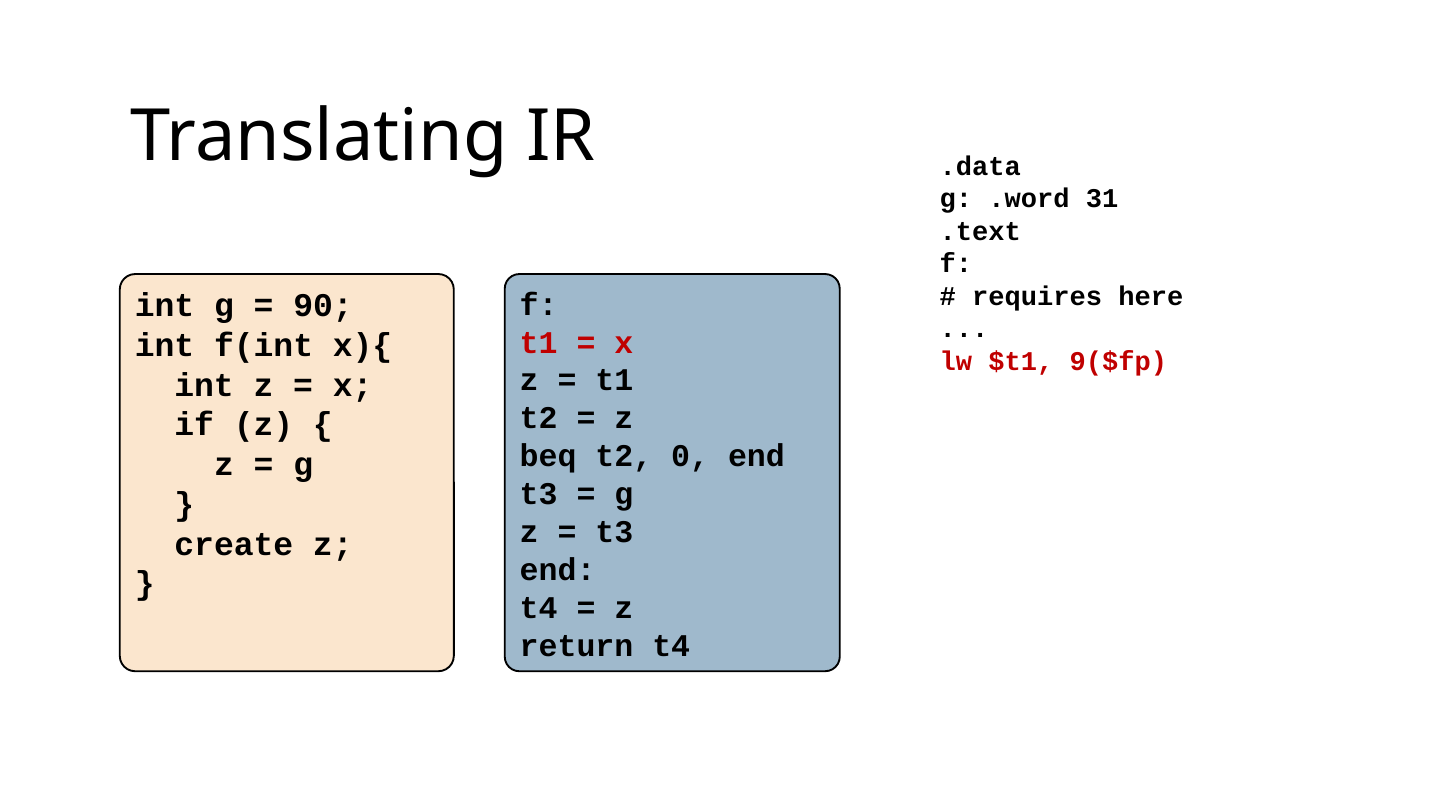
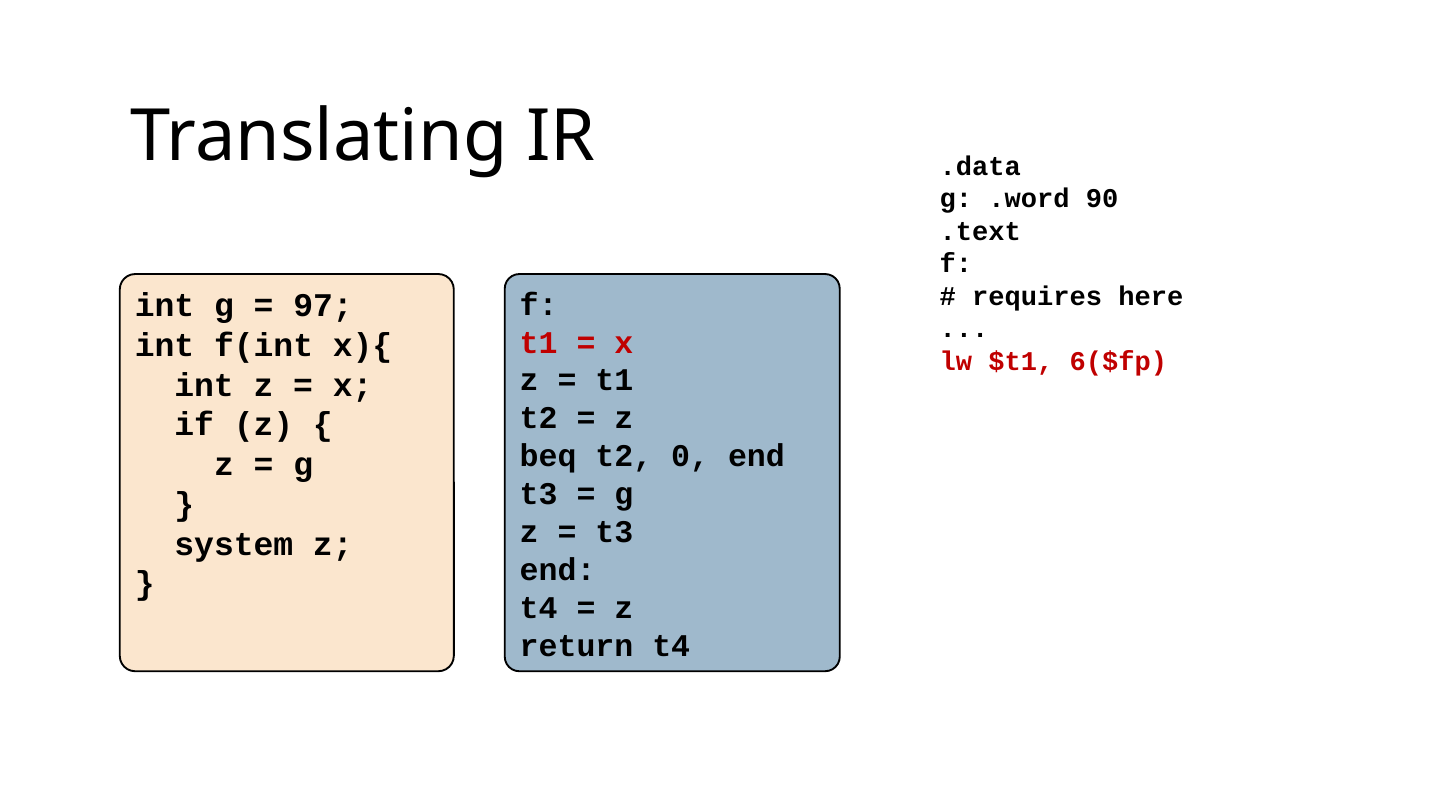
31: 31 -> 90 (1102, 199)
90: 90 -> 97 (323, 306)
9($fp: 9($fp -> 6($fp (1118, 361)
create: create -> system (234, 544)
